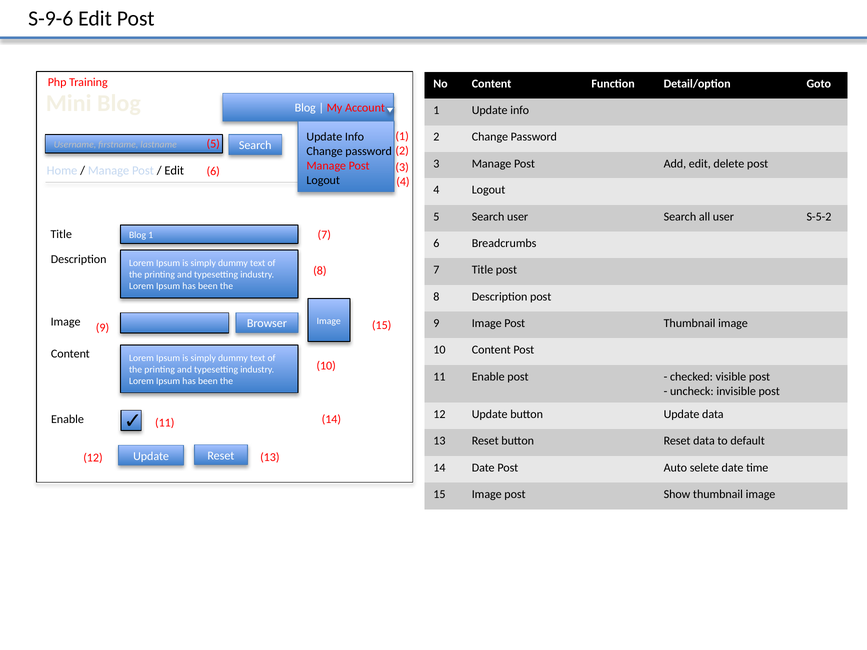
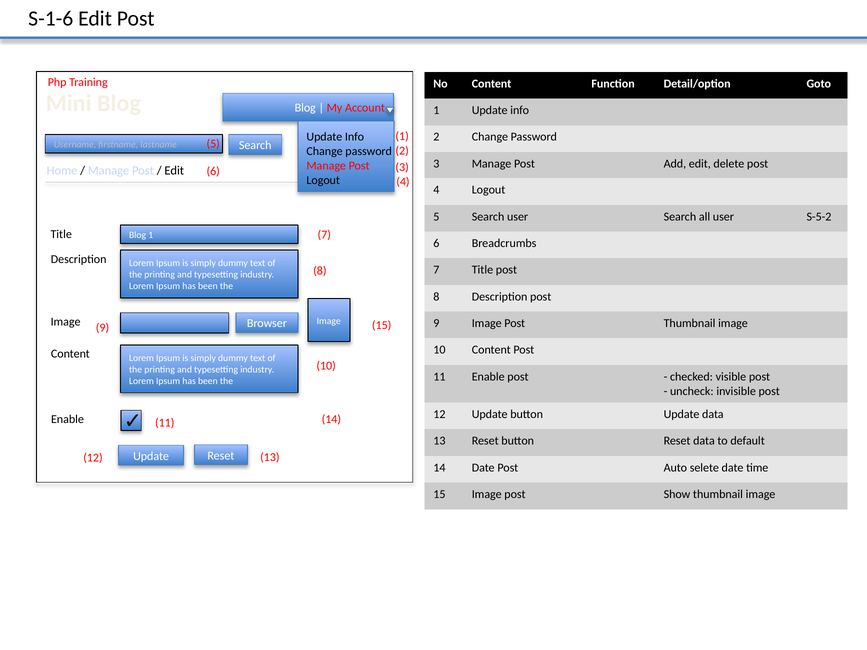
S-9-6: S-9-6 -> S-1-6 (51, 19)
